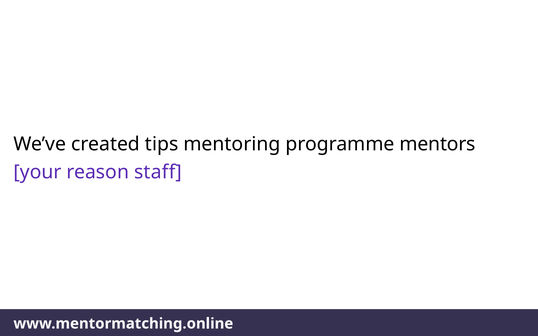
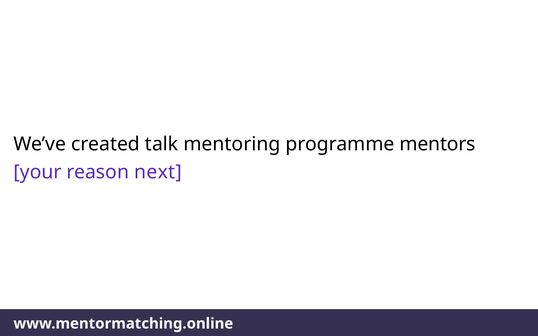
tips: tips -> talk (162, 144)
staff: staff -> next (158, 172)
